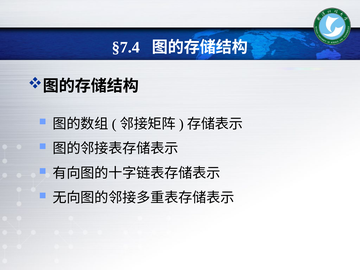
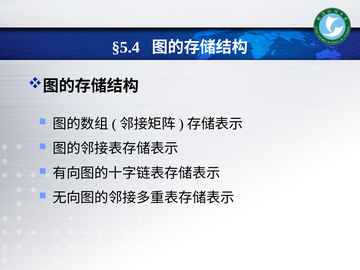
§7.4: §7.4 -> §5.4 (126, 47)
